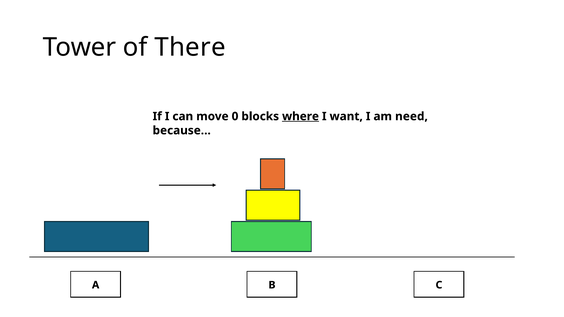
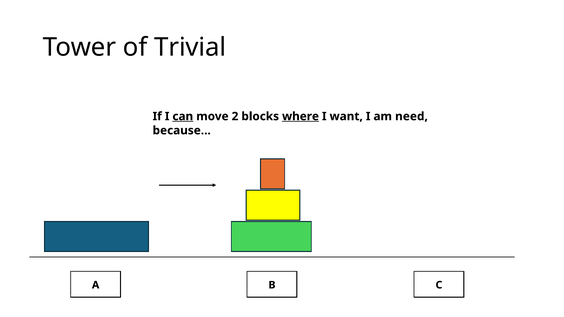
There: There -> Trivial (190, 47)
can underline: none -> present (183, 116)
0: 0 -> 2 (235, 116)
